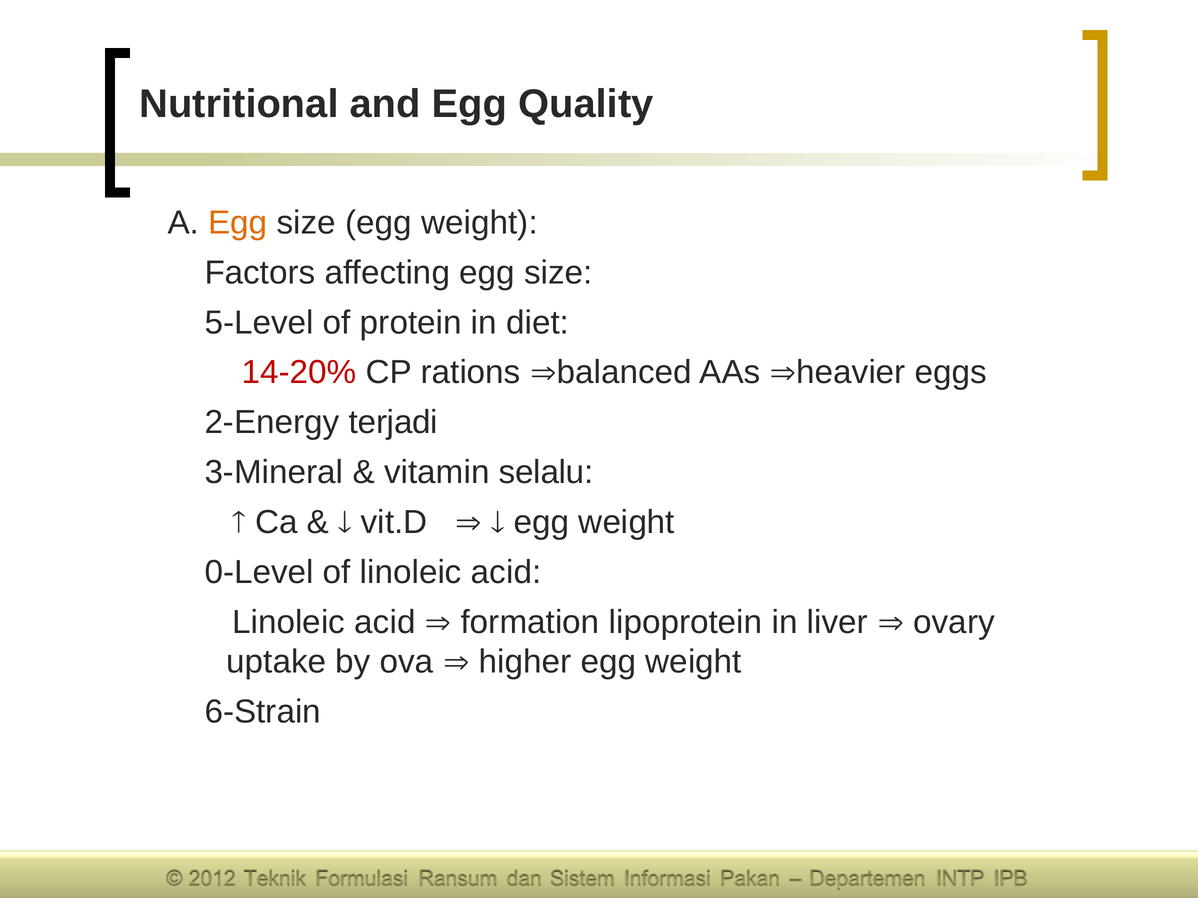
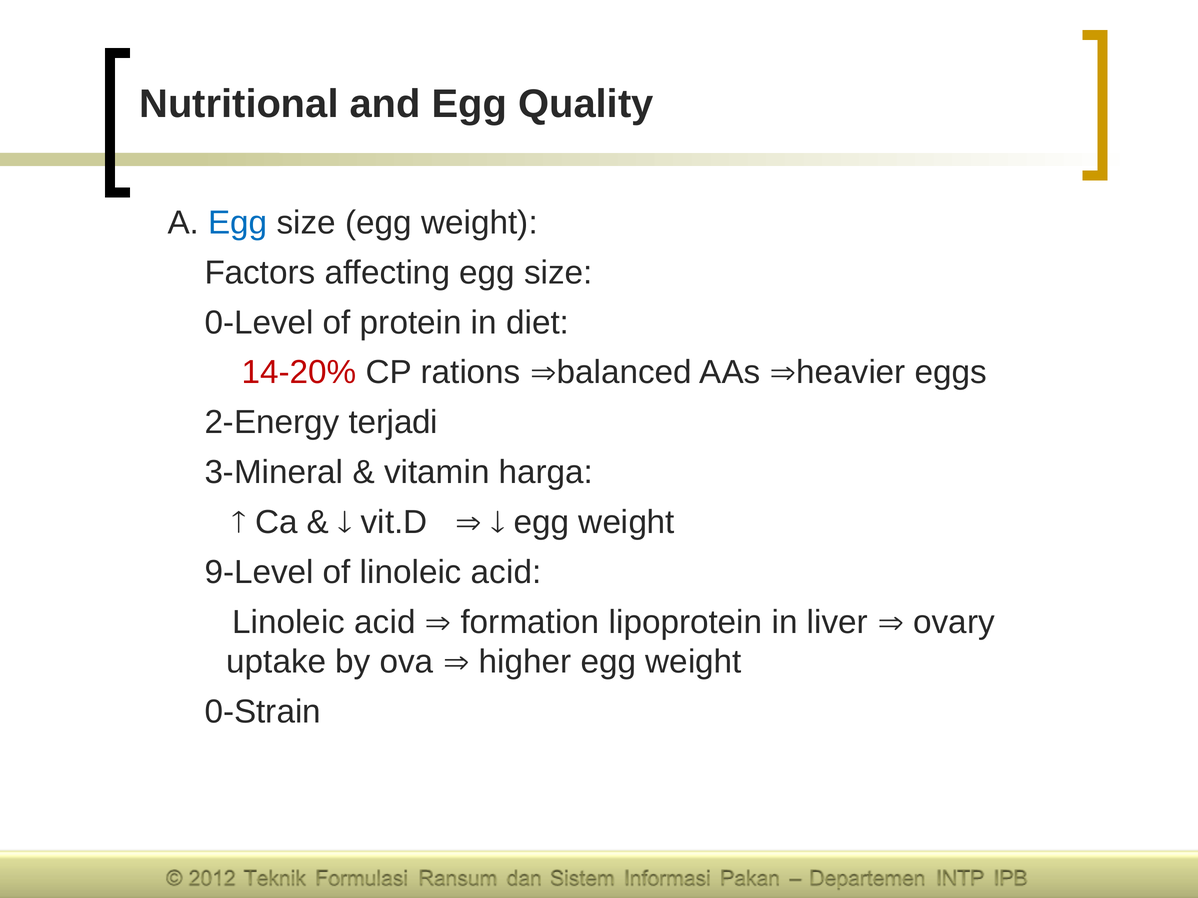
Egg colour: orange -> blue (238, 223)
5-Level: 5-Level -> 0-Level (259, 323)
selalu: selalu -> harga (546, 473)
0-Level: 0-Level -> 9-Level (259, 572)
6-Strain: 6-Strain -> 0-Strain (263, 712)
